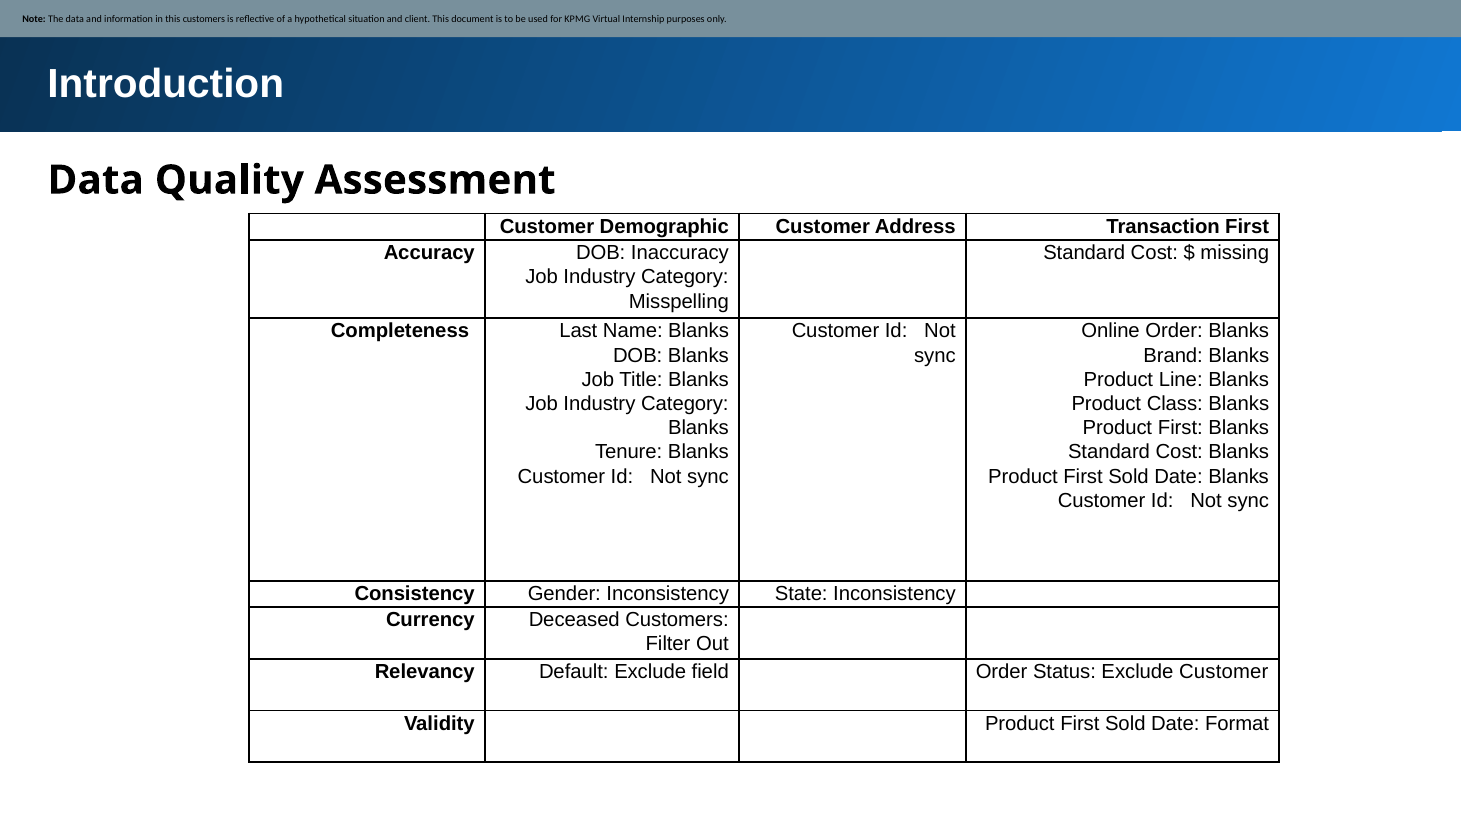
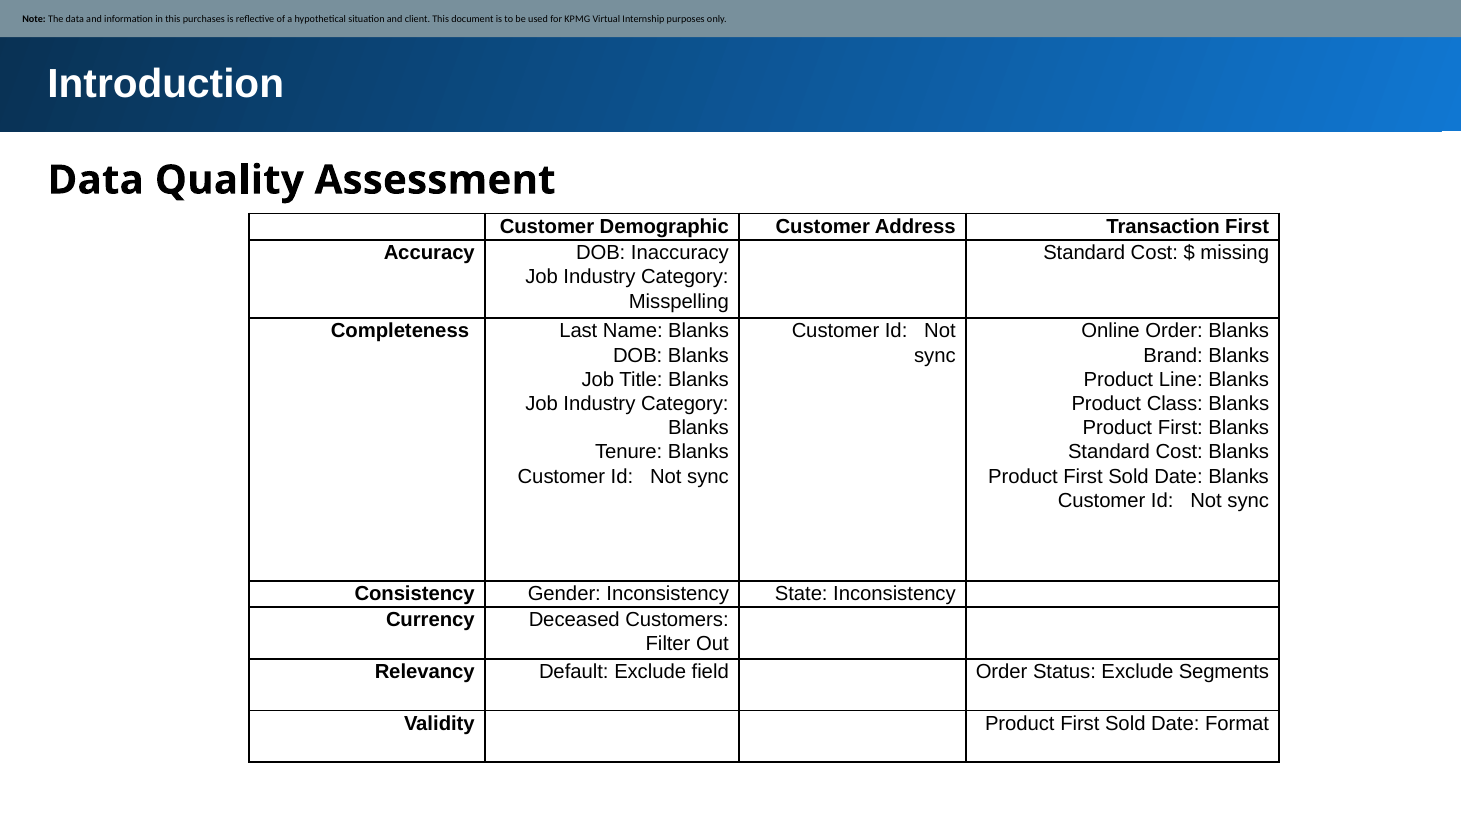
this customers: customers -> purchases (204, 19)
Exclude Customer: Customer -> Segments (1224, 672)
